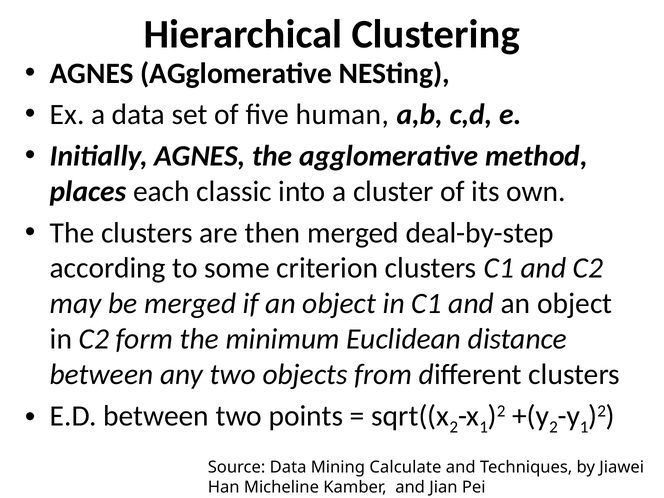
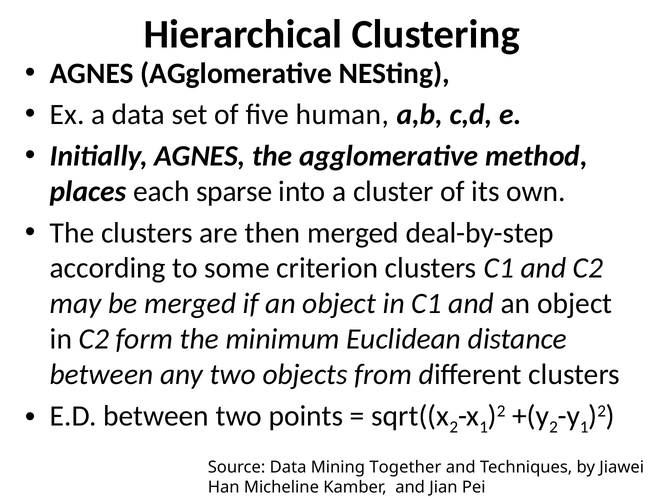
classic: classic -> sparse (234, 191)
Calculate: Calculate -> Together (405, 467)
